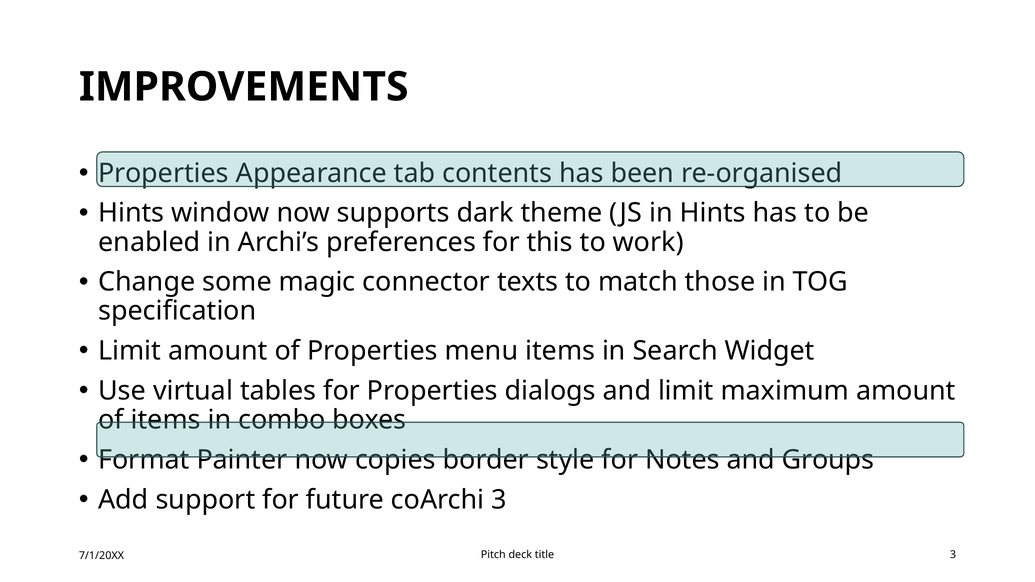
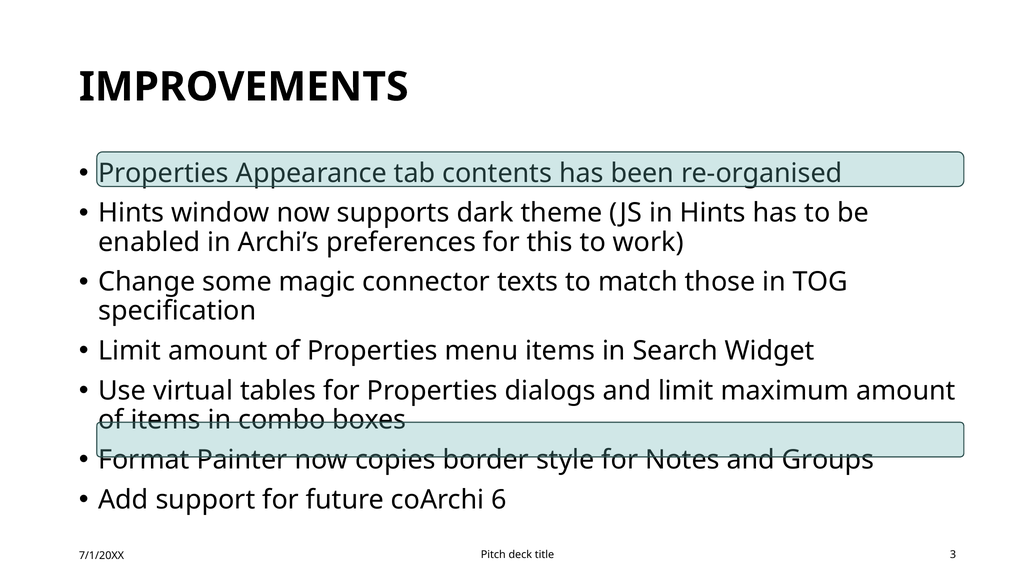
coArchi 3: 3 -> 6 (499, 500)
